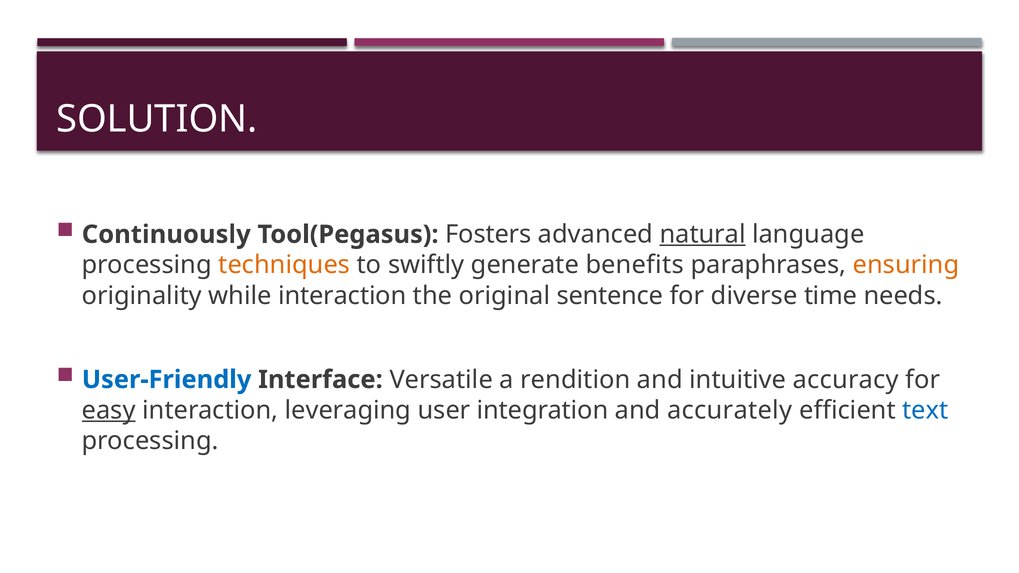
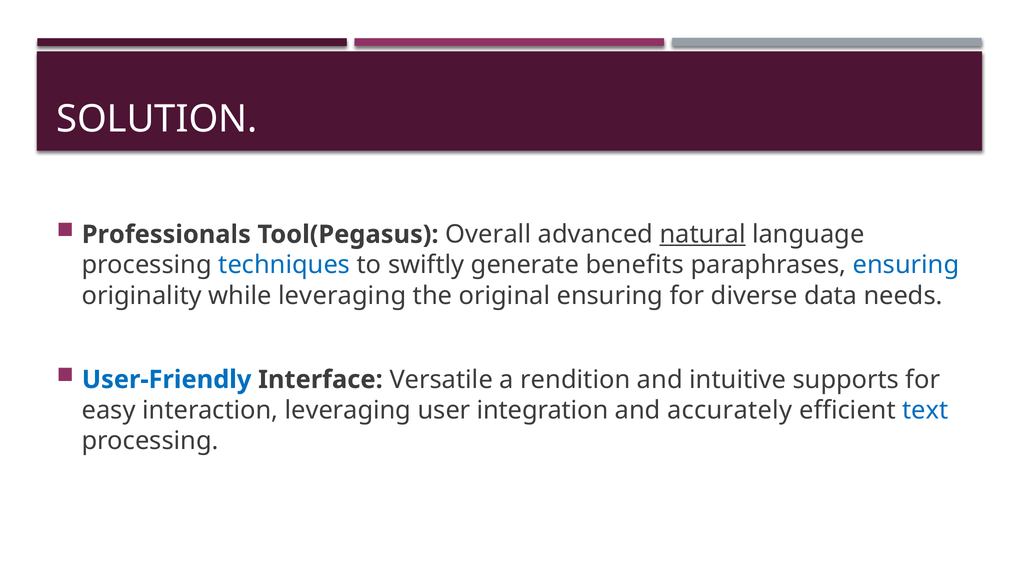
Continuously: Continuously -> Professionals (166, 235)
Fosters: Fosters -> Overall (488, 235)
techniques colour: orange -> blue (284, 265)
ensuring colour: orange -> blue (906, 265)
while interaction: interaction -> leveraging (342, 296)
original sentence: sentence -> ensuring (610, 296)
time: time -> data (831, 296)
accuracy: accuracy -> supports (846, 380)
easy underline: present -> none (109, 410)
